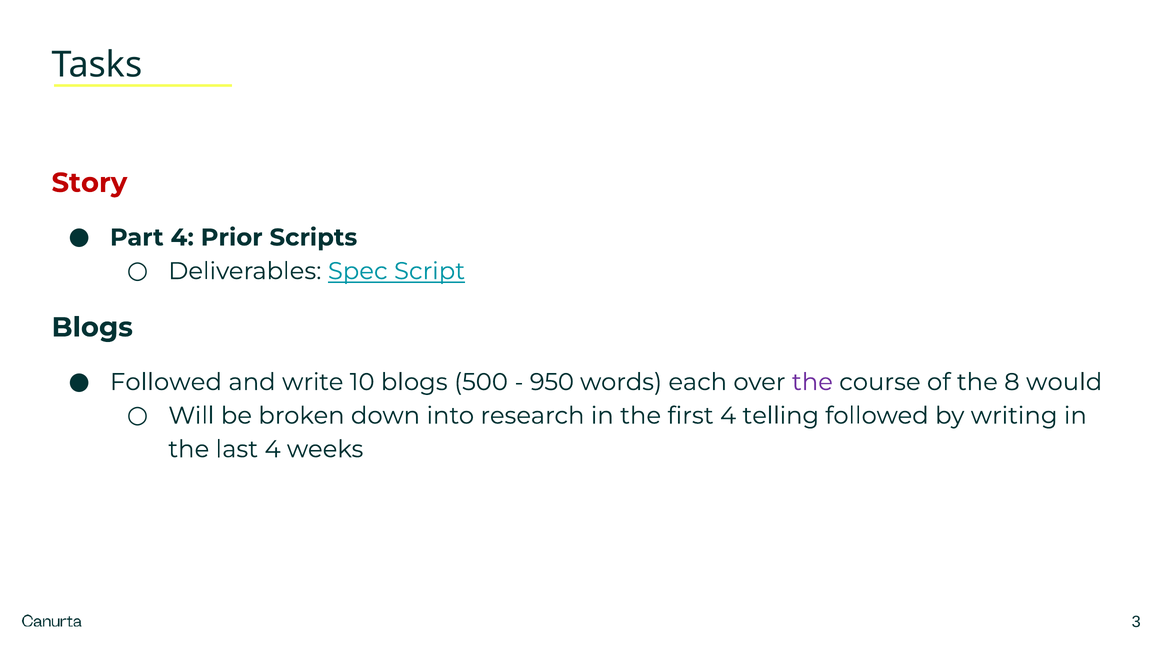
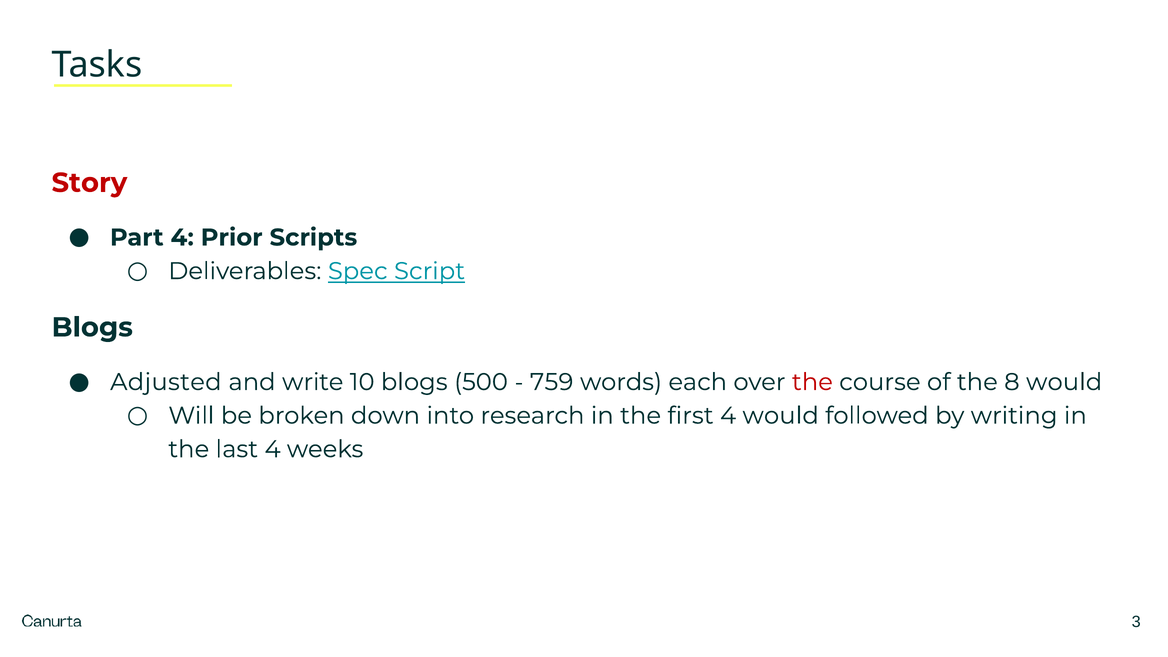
Followed: Followed -> Adjusted (166, 382)
950: 950 -> 759 (552, 382)
the colour: purple -> red (812, 382)
4 telling: telling -> would (781, 416)
